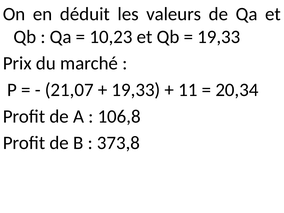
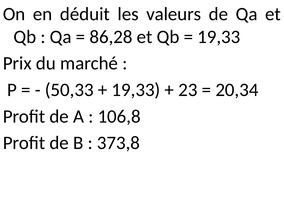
10,23: 10,23 -> 86,28 (111, 37)
21,07: 21,07 -> 50,33 (69, 90)
11: 11 -> 23 (188, 90)
